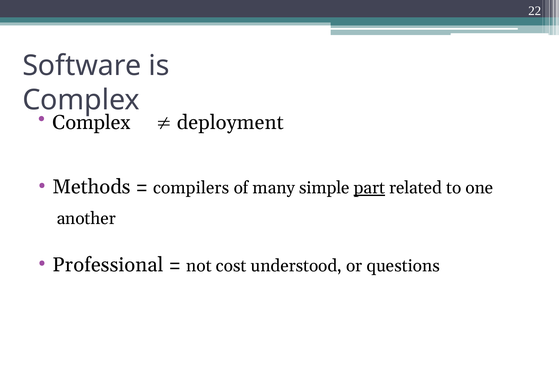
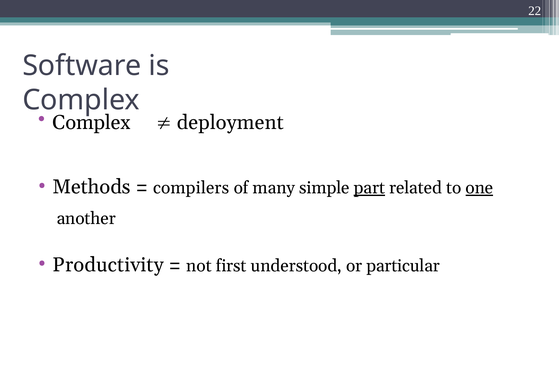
one underline: none -> present (479, 188)
Professional: Professional -> Productivity (108, 265)
cost: cost -> first (231, 266)
questions: questions -> particular (403, 266)
